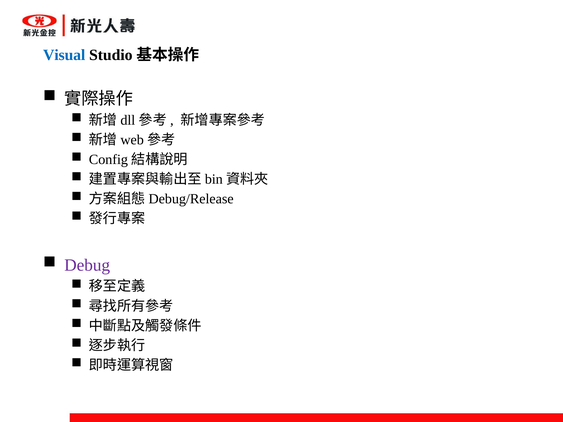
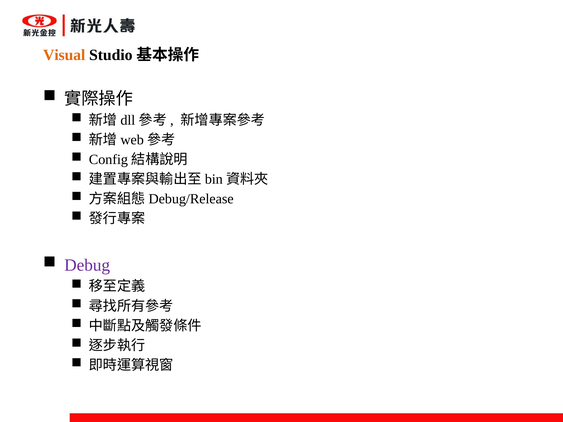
Visual colour: blue -> orange (64, 55)
